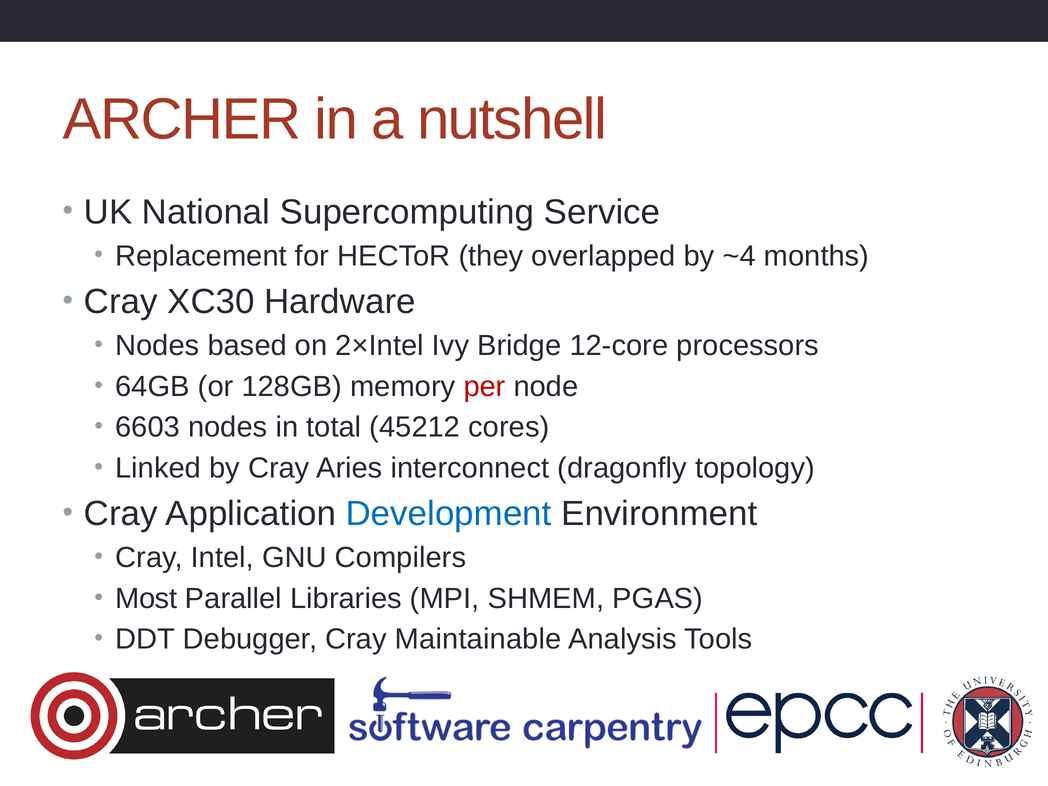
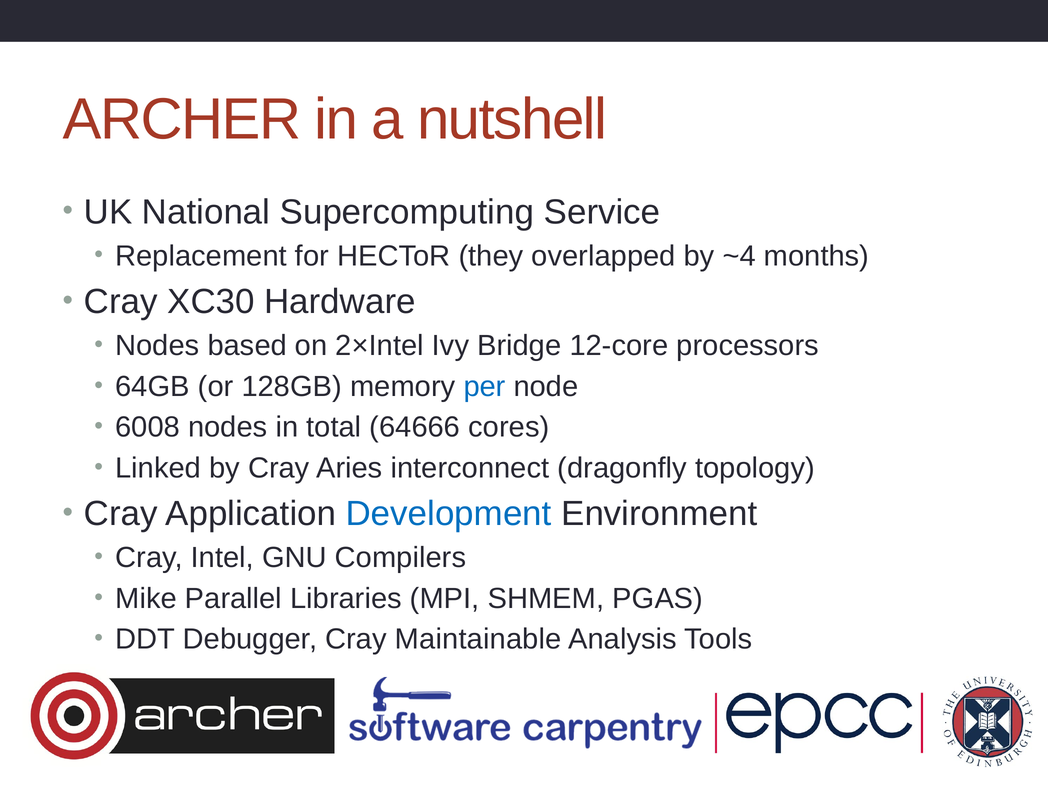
per colour: red -> blue (485, 386)
6603: 6603 -> 6008 (148, 427)
45212: 45212 -> 64666 (415, 427)
Most: Most -> Mike (146, 599)
